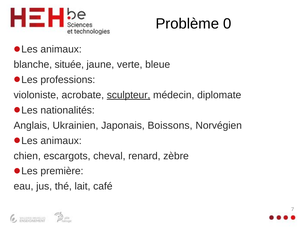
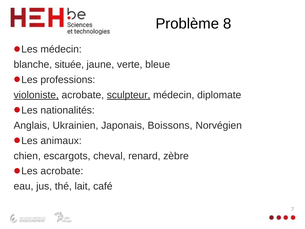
0: 0 -> 8 (227, 24)
animaux: animaux -> médecin (61, 49)
violoniste underline: none -> present (36, 95)
Les première: première -> acrobate (62, 171)
